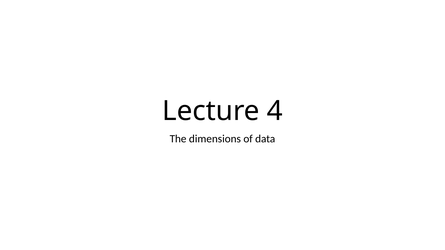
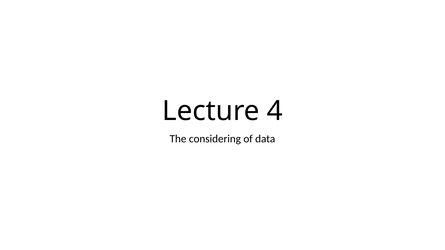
dimensions: dimensions -> considering (215, 139)
